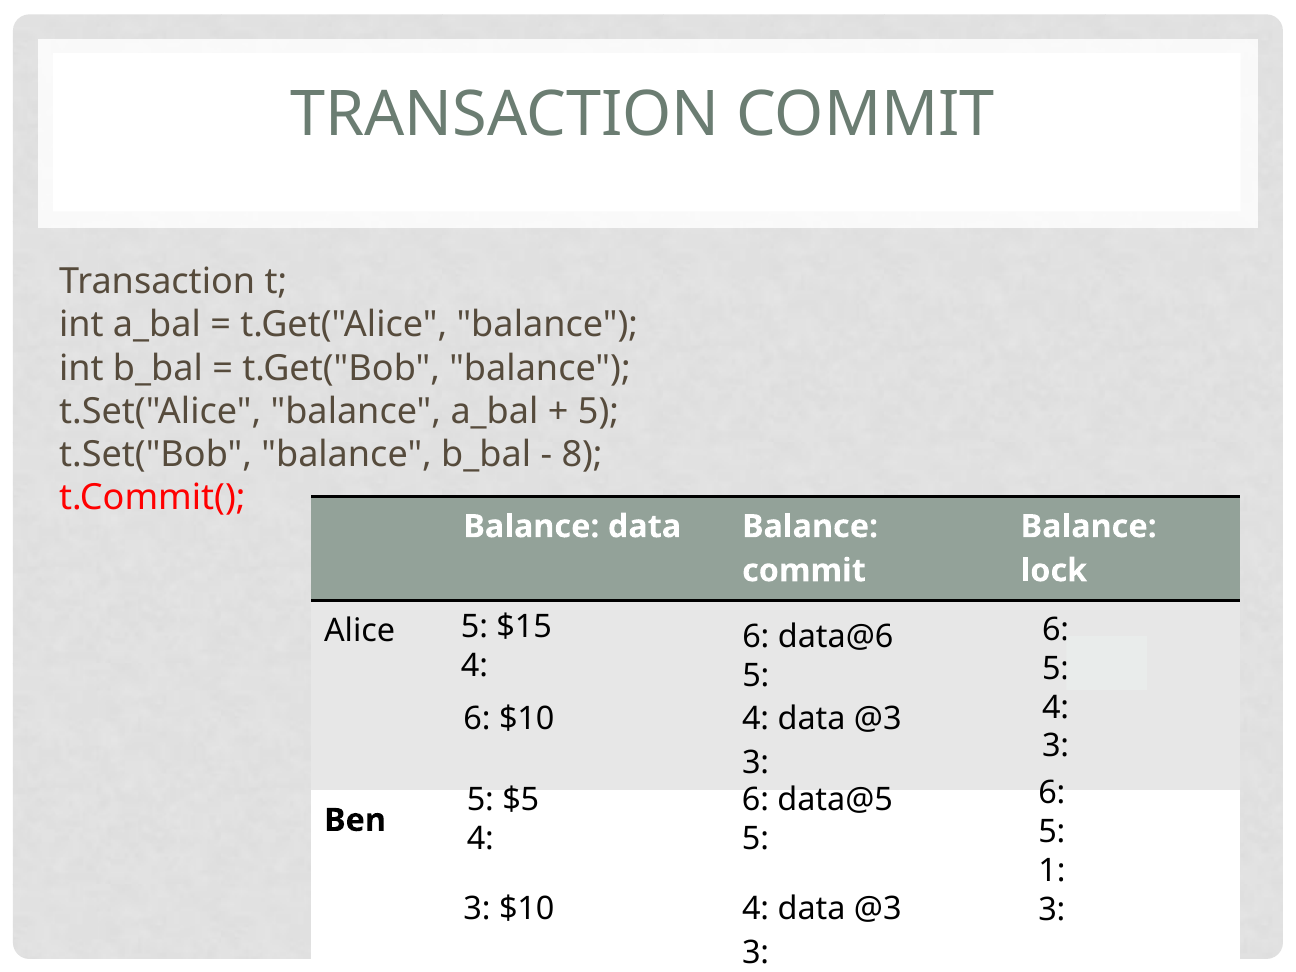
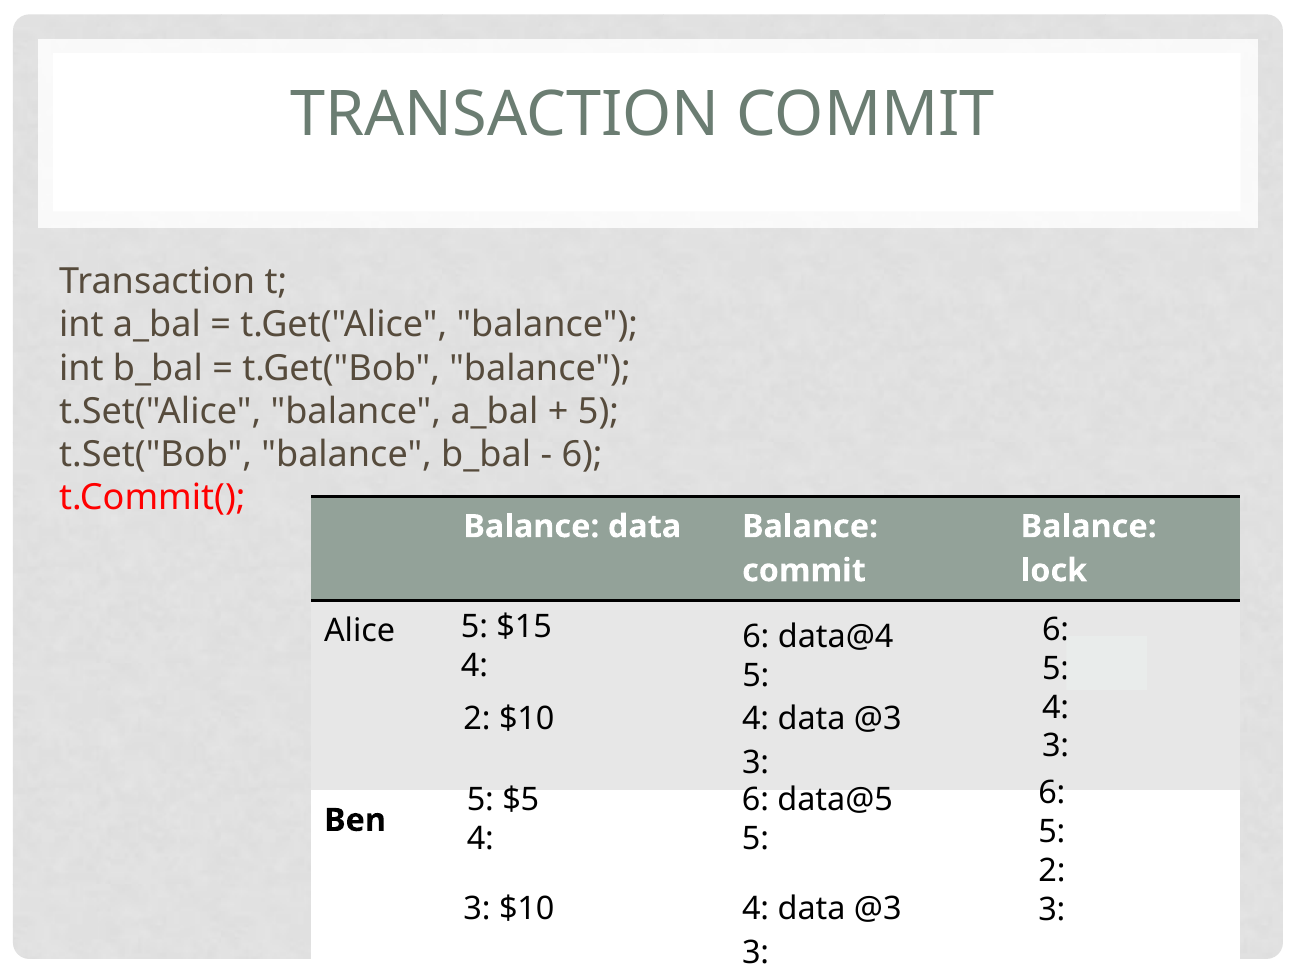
8: 8 -> 6 (582, 455)
data@6: data@6 -> data@4 (836, 637)
6: 6 -> 2 (477, 719)
1: 1 -> 2 (1052, 871)
